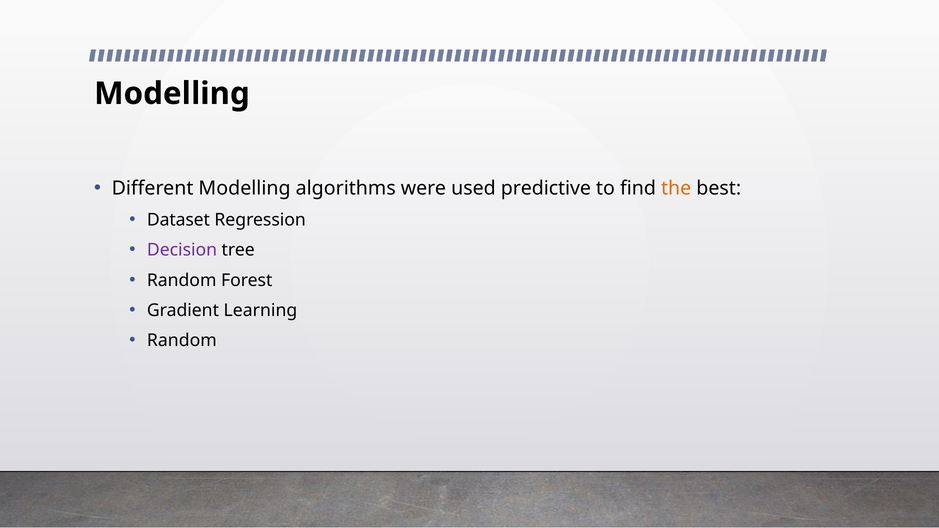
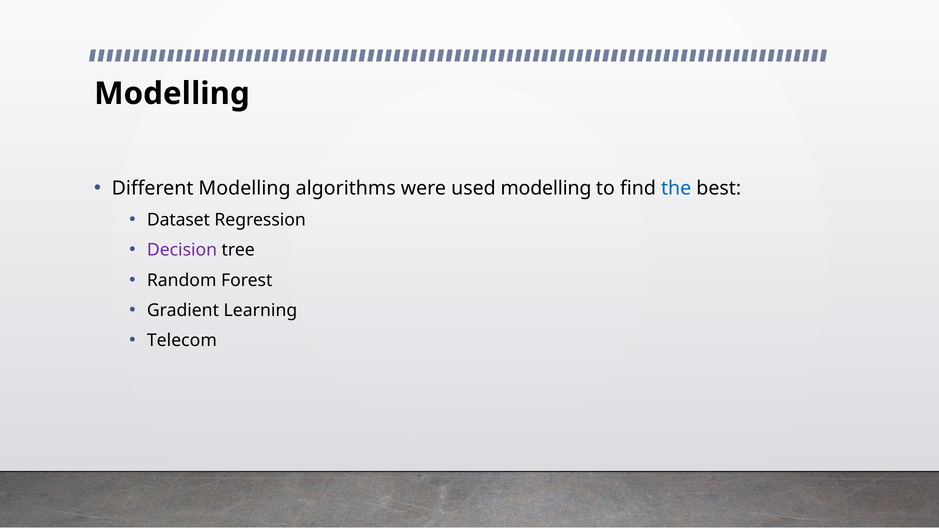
used predictive: predictive -> modelling (546, 189)
the colour: orange -> blue (676, 189)
Random: Random -> Telecom (182, 341)
